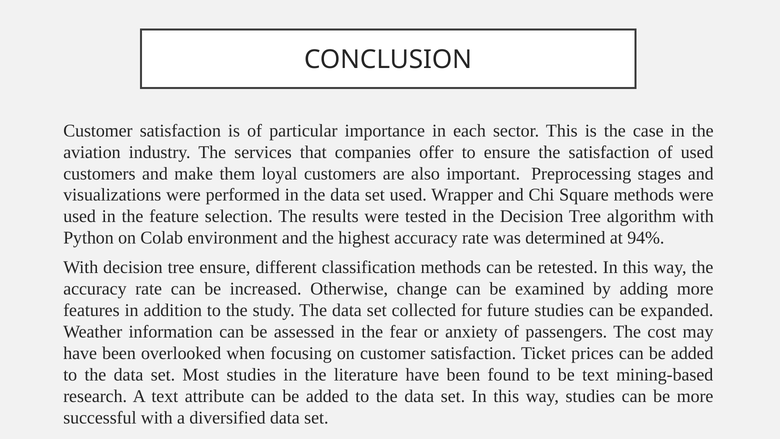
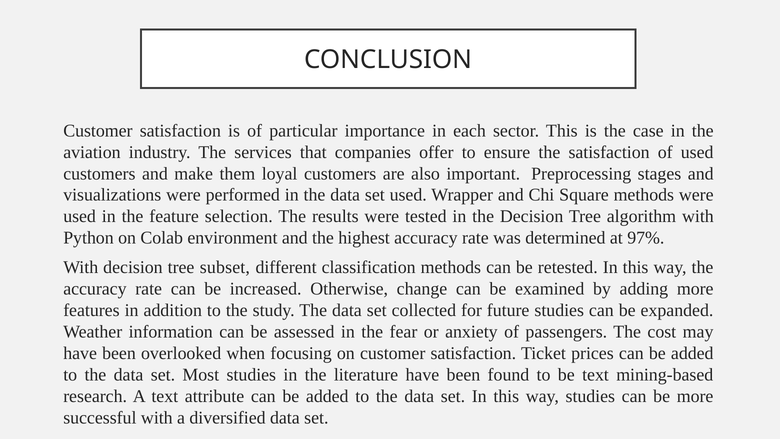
94%: 94% -> 97% (646, 238)
tree ensure: ensure -> subset (225, 267)
